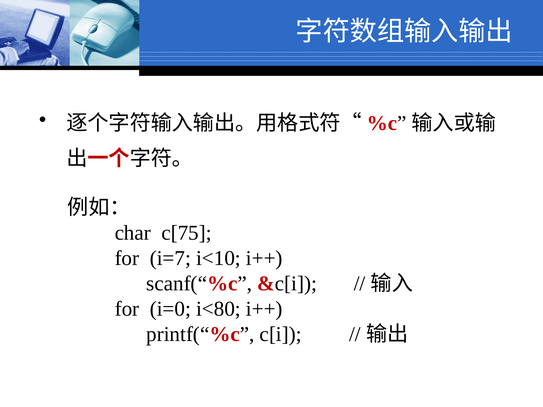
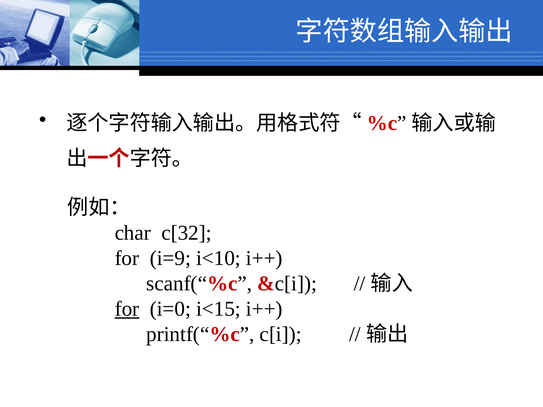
c[75: c[75 -> c[32 (187, 233)
i=7: i=7 -> i=9 (170, 258)
for underline: none -> present (127, 309)
i<80: i<80 -> i<15 (218, 309)
